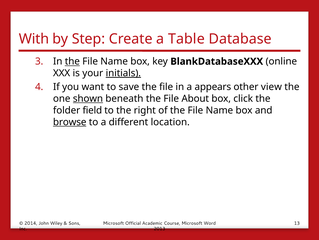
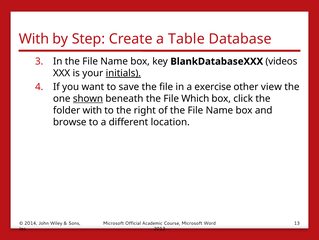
the underline: present -> none (72, 61)
online: online -> videos (281, 61)
appears: appears -> exercise (213, 87)
About: About -> Which (195, 98)
folder field: field -> with (92, 110)
browse underline: present -> none (70, 122)
